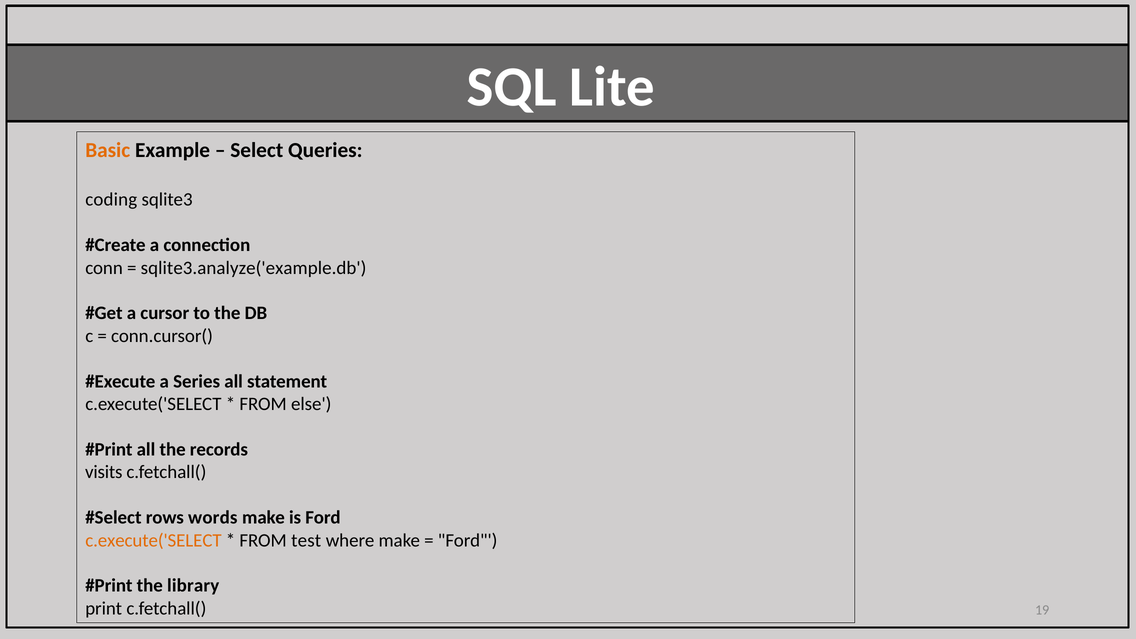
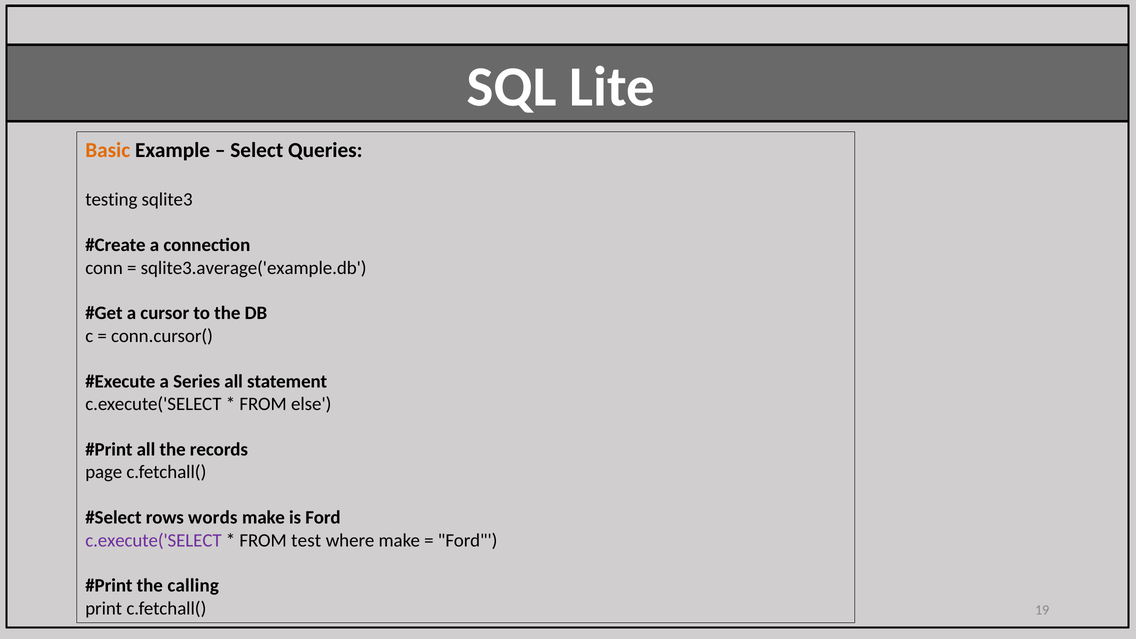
coding: coding -> testing (111, 200)
sqlite3.analyze('example.db: sqlite3.analyze('example.db -> sqlite3.average('example.db (254, 268)
visits: visits -> page (104, 472)
c.execute('SELECT colour: orange -> purple (153, 540)
library: library -> calling (193, 586)
